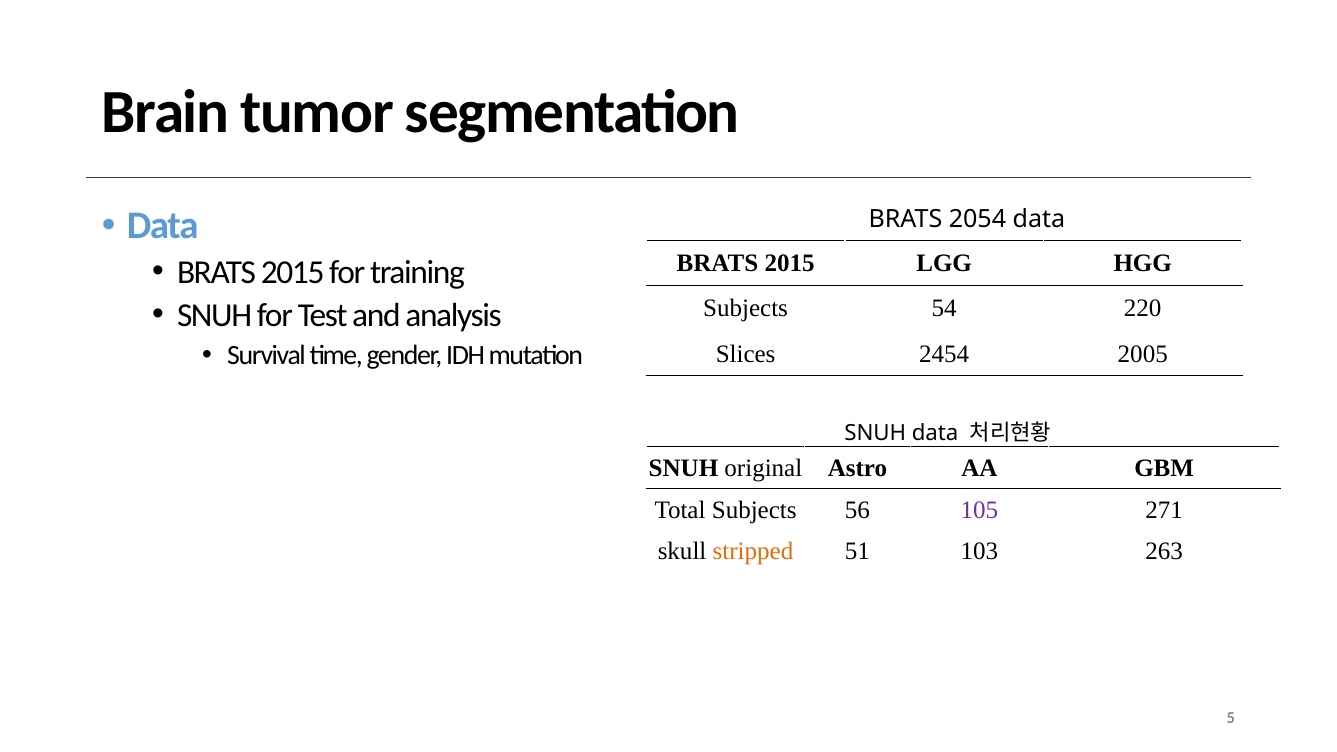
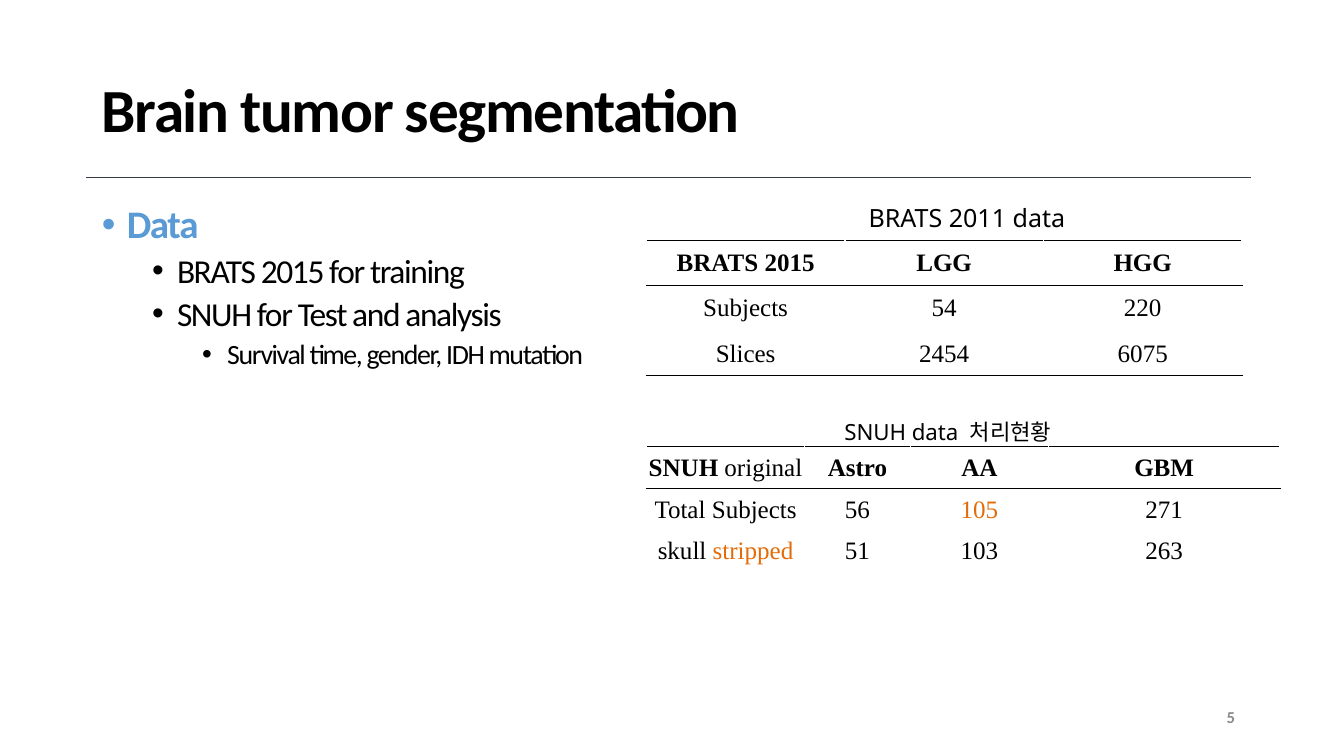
2054: 2054 -> 2011 (977, 219)
2005: 2005 -> 6075 (1143, 354)
105 colour: purple -> orange (979, 510)
